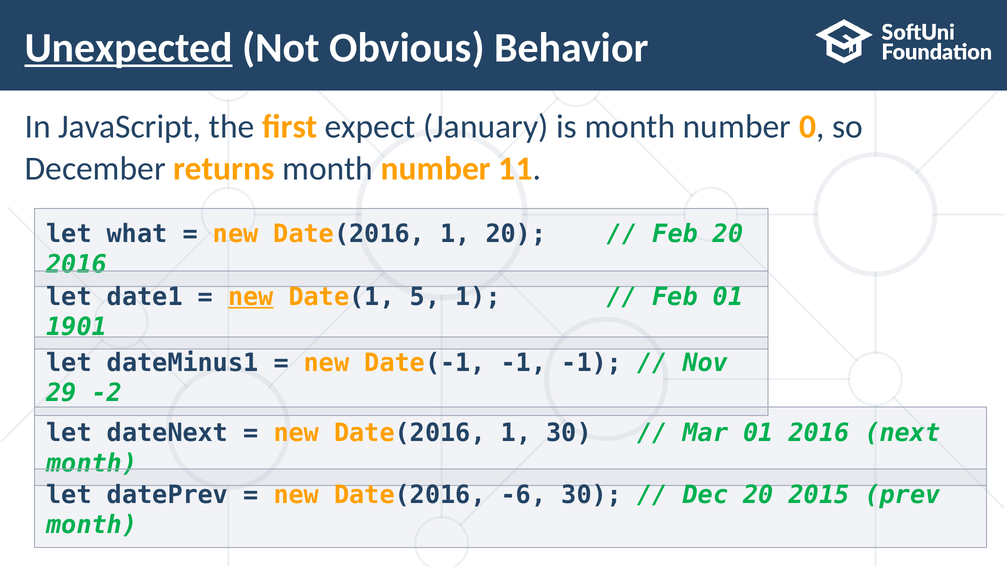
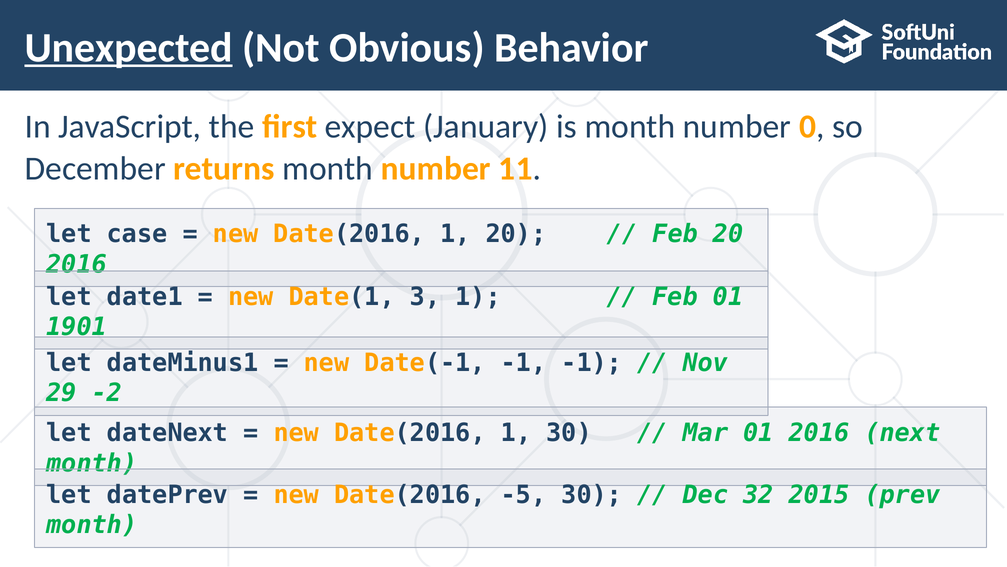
what: what -> case (137, 234)
new underline: present -> none (251, 296)
5: 5 -> 3 (425, 296)
-6: -6 -> -5 (524, 494)
Dec 20: 20 -> 32 (758, 494)
